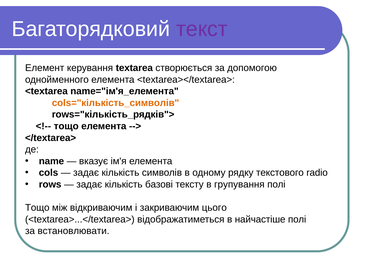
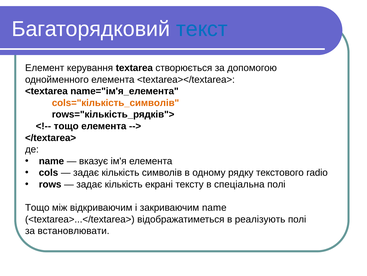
текст colour: purple -> blue (202, 29)
базові: базові -> екрані (159, 184)
групування: групування -> спеціальна (239, 184)
закриваючим цього: цього -> name (214, 207)
найчастіше: найчастіше -> реалізують (260, 219)
